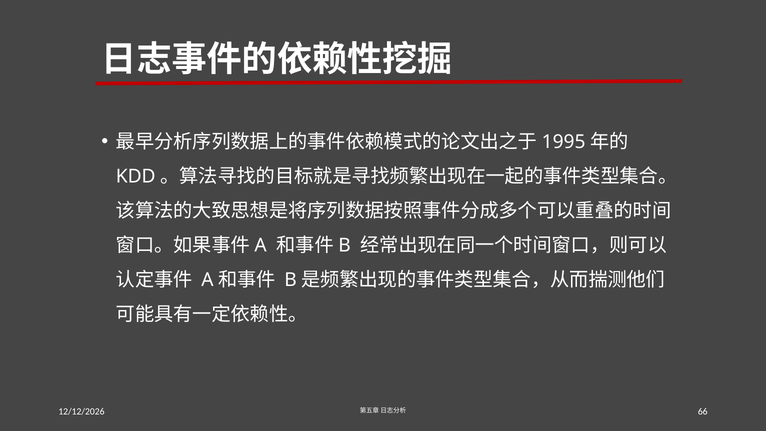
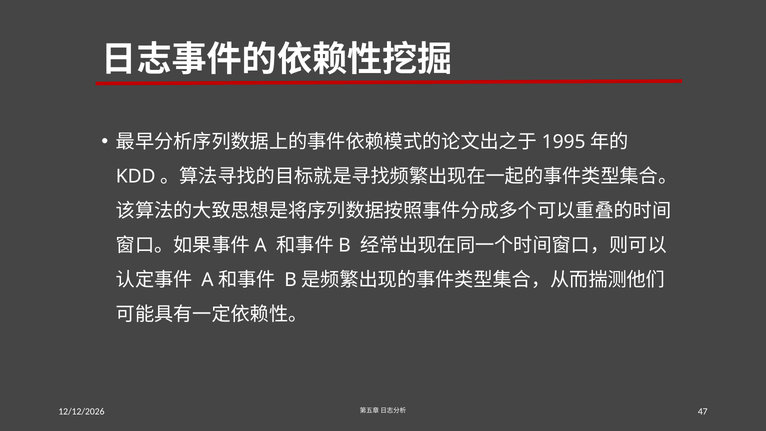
66: 66 -> 47 (703, 411)
